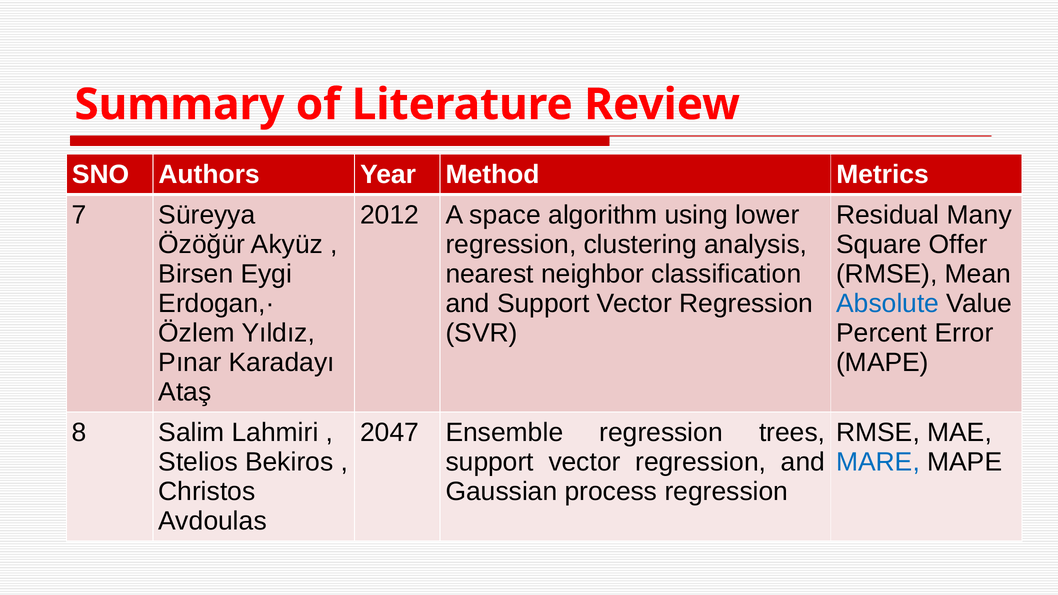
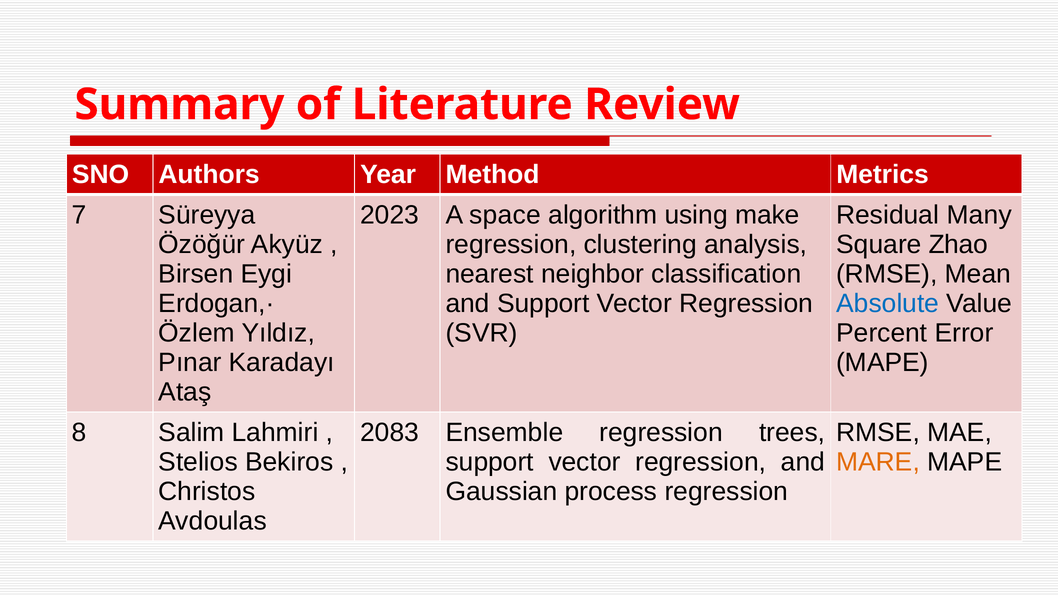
2012: 2012 -> 2023 (390, 215)
lower: lower -> make (767, 215)
Offer: Offer -> Zhao (958, 245)
2047: 2047 -> 2083 (390, 433)
MARE colour: blue -> orange (878, 462)
